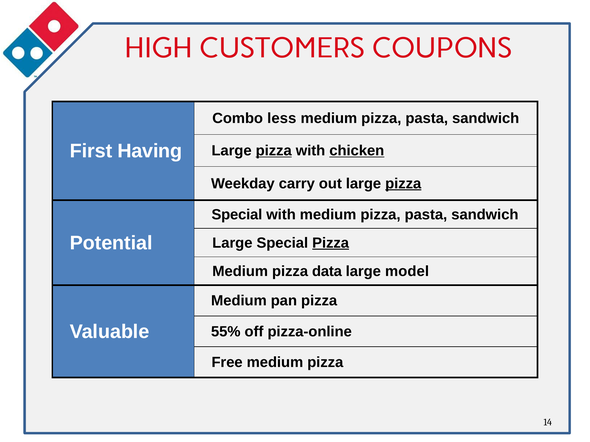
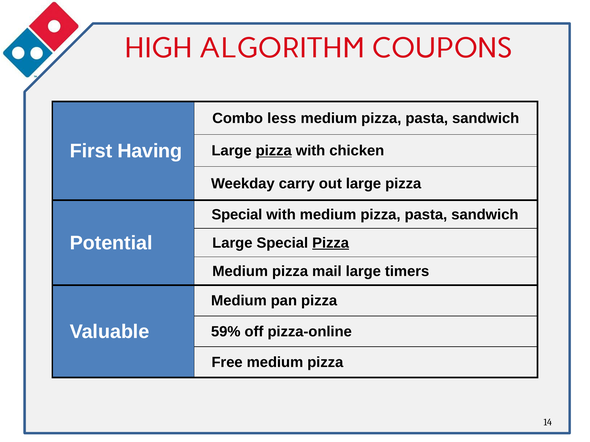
CUSTOMERS: CUSTOMERS -> ALGORITHM (282, 48)
chicken underline: present -> none (357, 151)
pizza underline: present -> none (403, 184)
data: data -> mail (327, 272)
model: model -> timers (407, 272)
55%: 55% -> 59% (226, 332)
